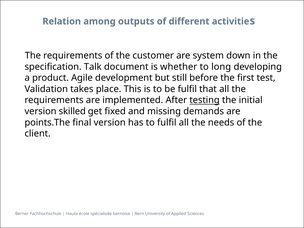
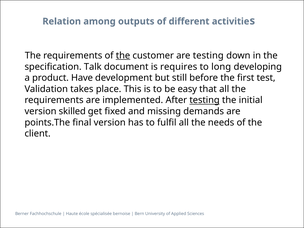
the underline: none -> present (123, 56)
are system: system -> testing (208, 56)
whether: whether -> requires (179, 67)
Agile: Agile -> Have (82, 78)
be fulfil: fulfil -> easy (187, 89)
